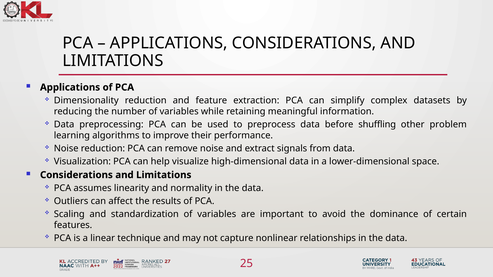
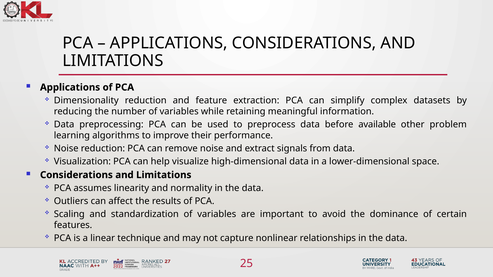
shuffling: shuffling -> available (377, 125)
